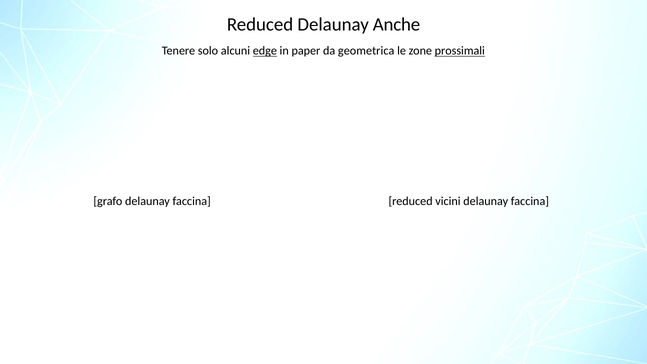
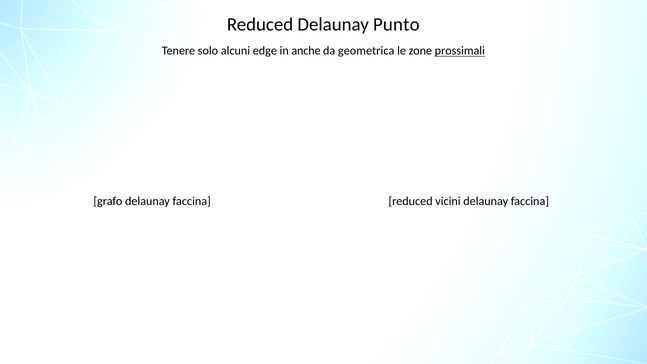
Anche: Anche -> Punto (396, 25)
edge underline: present -> none (265, 51)
paper: paper -> anche (306, 51)
